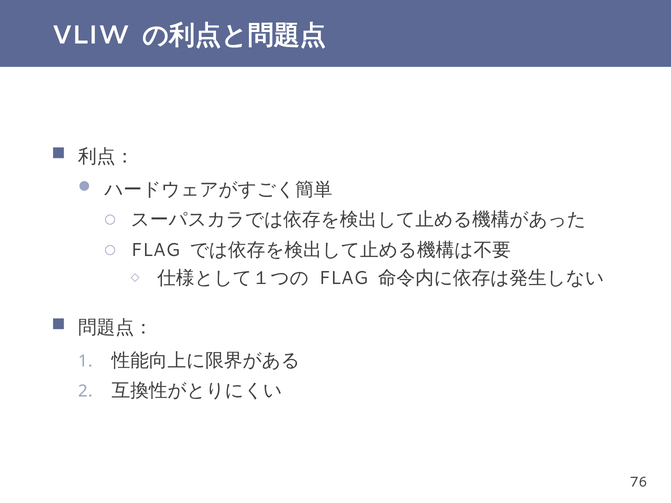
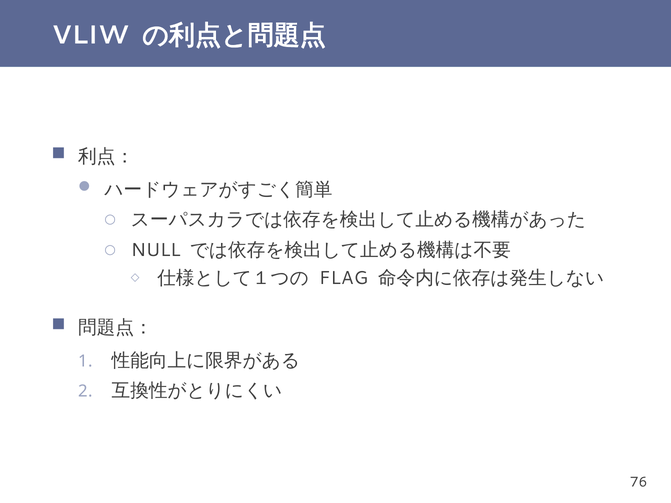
FLAG: FLAG -> NULL (156, 250)
